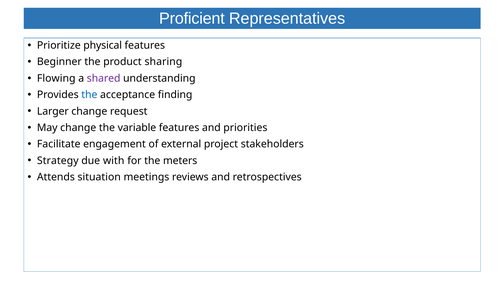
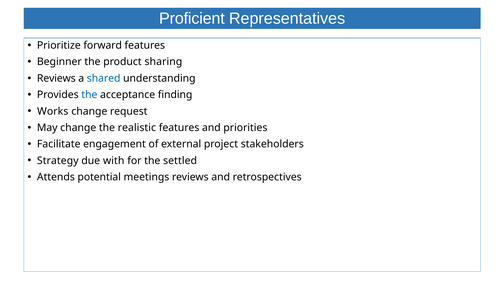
physical: physical -> forward (103, 45)
Flowing: Flowing -> Reviews (56, 78)
shared colour: purple -> blue (104, 78)
Larger: Larger -> Works (53, 111)
variable: variable -> realistic (137, 128)
meters: meters -> settled (180, 160)
situation: situation -> potential (99, 177)
